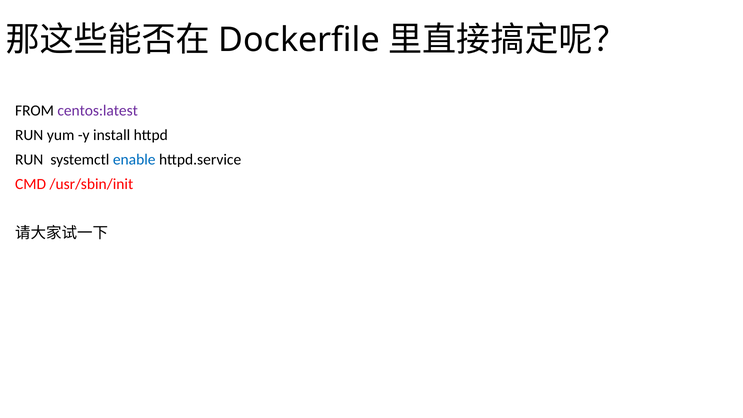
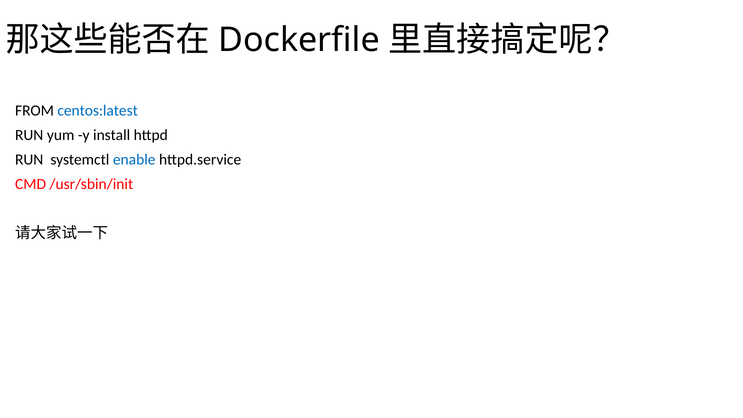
centos:latest colour: purple -> blue (98, 111)
